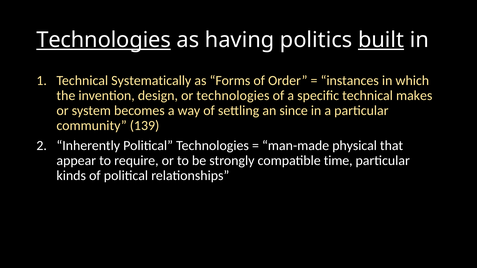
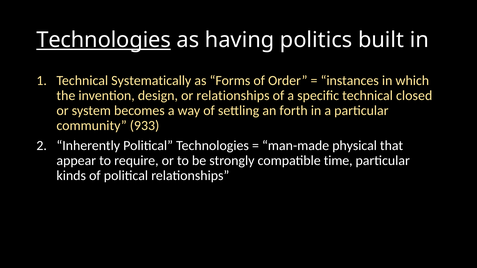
built underline: present -> none (381, 40)
or technologies: technologies -> relationships (233, 96)
makes: makes -> closed (414, 96)
since: since -> forth (294, 111)
139: 139 -> 933 (145, 126)
